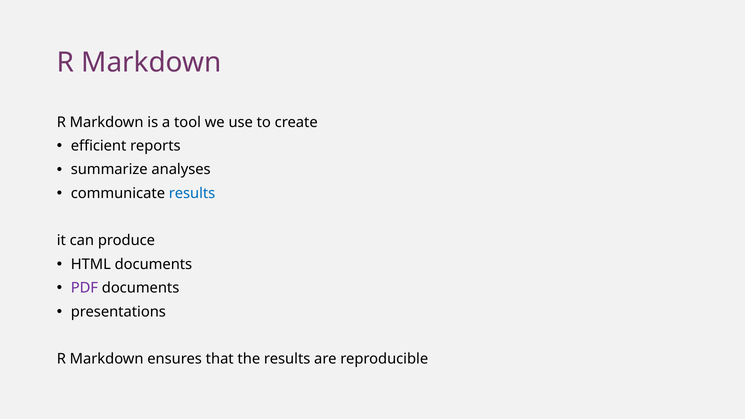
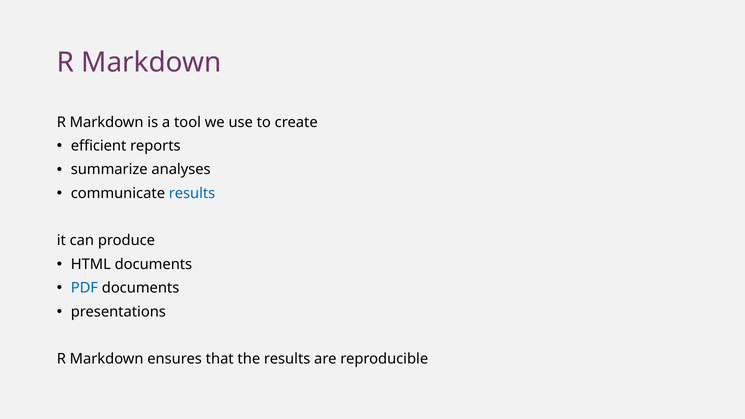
PDF colour: purple -> blue (84, 288)
